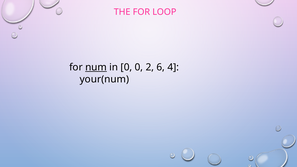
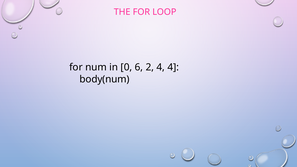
num underline: present -> none (96, 67)
0 0: 0 -> 6 (139, 67)
2 6: 6 -> 4 (161, 67)
your(num: your(num -> body(num (104, 79)
